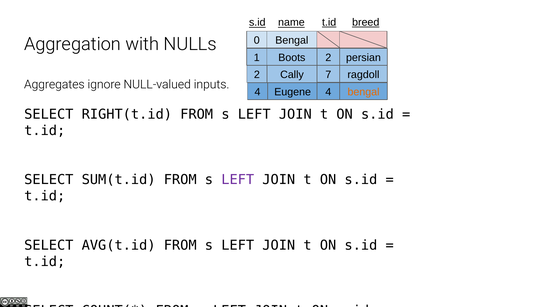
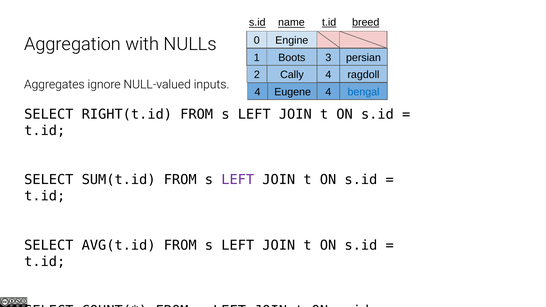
0 Bengal: Bengal -> Engine (292, 40)
Boots 2: 2 -> 3 (328, 58)
Cally 7: 7 -> 4 (328, 75)
bengal colour: orange -> blue (363, 92)
